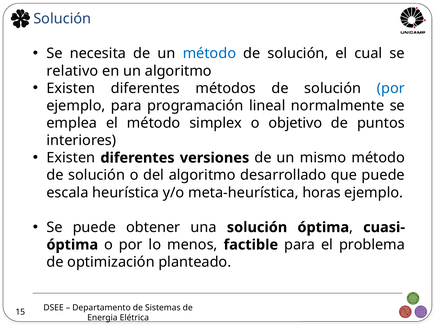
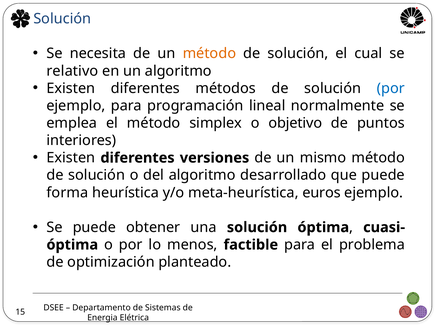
método colour: blue -> orange (209, 54)
escala: escala -> forma (67, 193)
horas: horas -> euros (322, 193)
